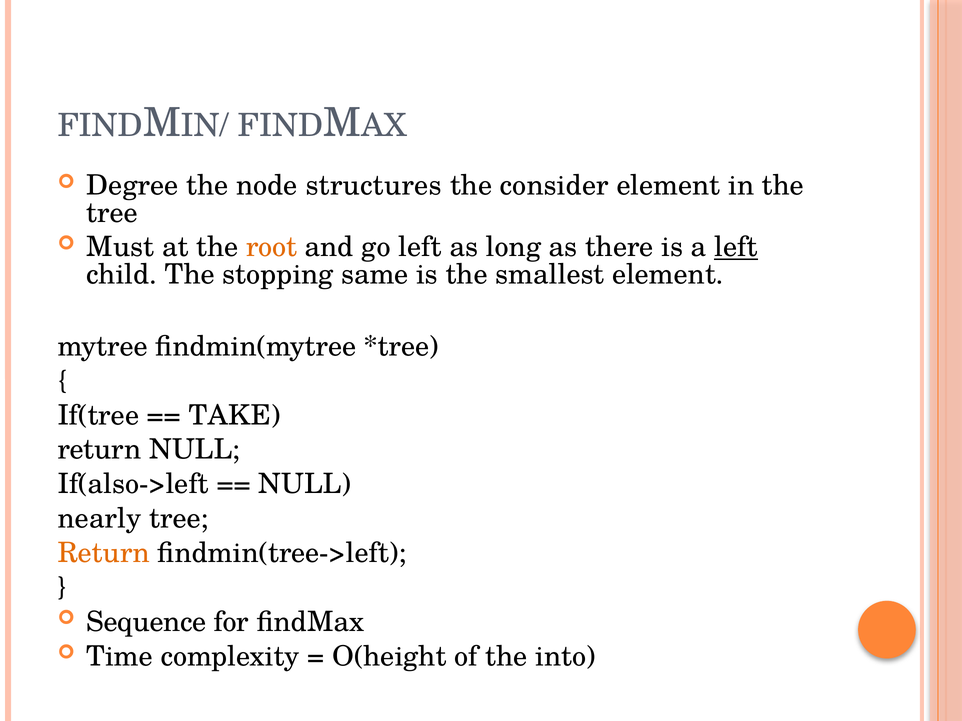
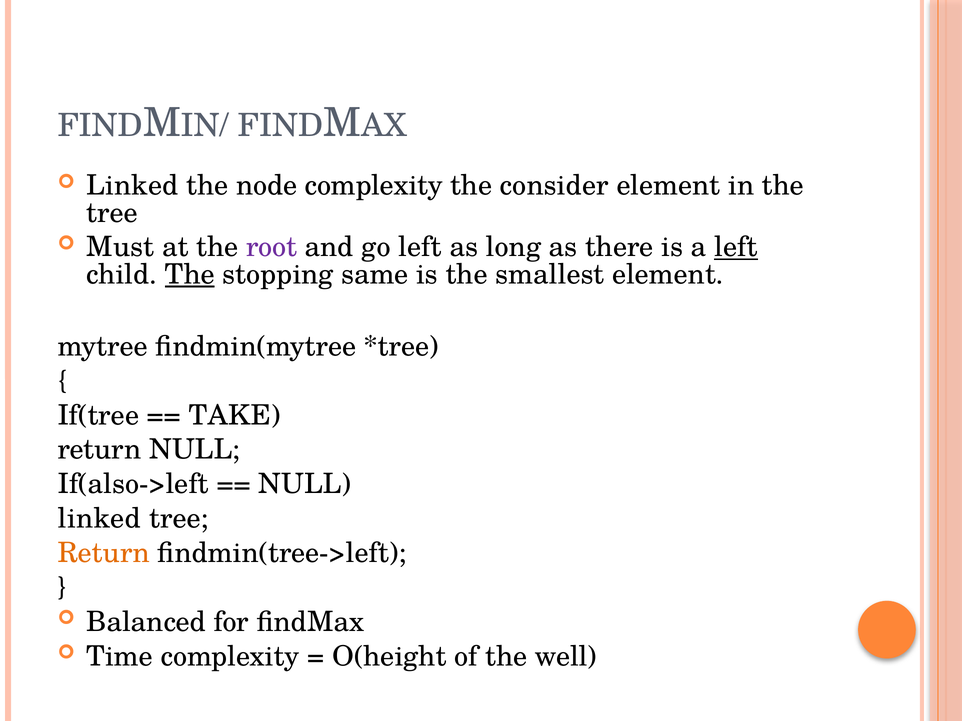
Degree: Degree -> Linked (132, 186)
node structures: structures -> complexity (374, 186)
root colour: orange -> purple (272, 247)
The underline: none -> present (190, 275)
nearly: nearly -> linked (99, 519)
Sequence: Sequence -> Balanced (146, 622)
into: into -> well (566, 657)
